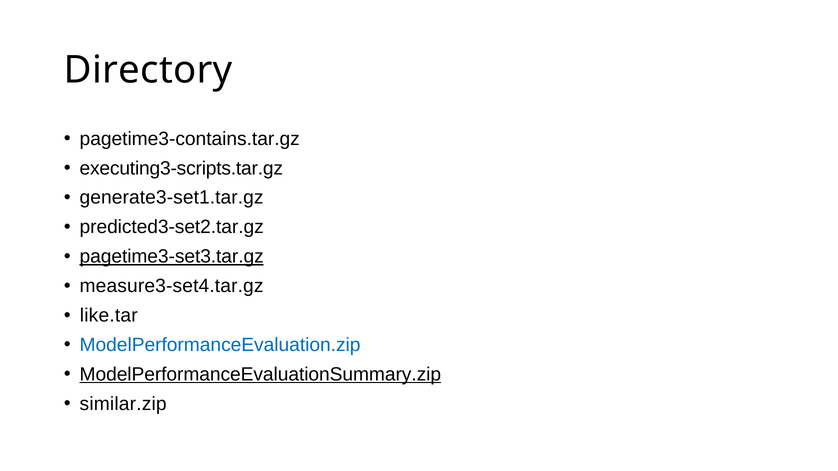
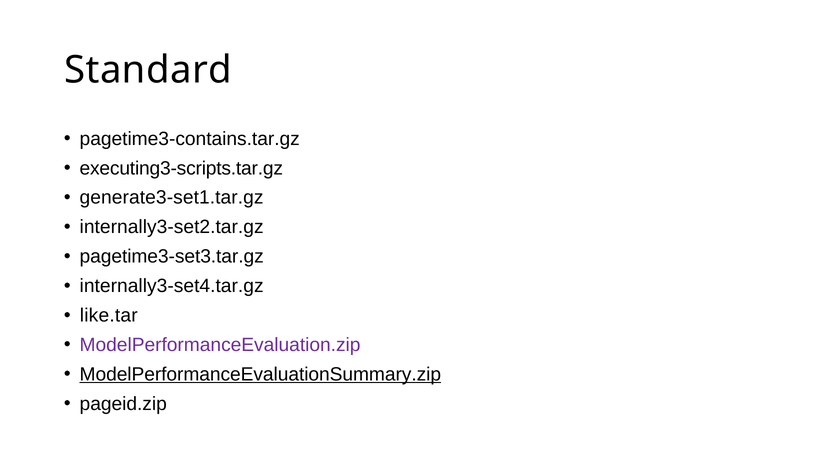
Directory: Directory -> Standard (148, 70)
predicted3-set2.tar.gz: predicted3-set2.tar.gz -> internally3-set2.tar.gz (172, 227)
pagetime3-set3.tar.gz underline: present -> none (172, 257)
measure3-set4.tar.gz: measure3-set4.tar.gz -> internally3-set4.tar.gz (172, 286)
ModelPerformanceEvaluation.zip colour: blue -> purple (220, 345)
similar.zip: similar.zip -> pageid.zip (123, 404)
